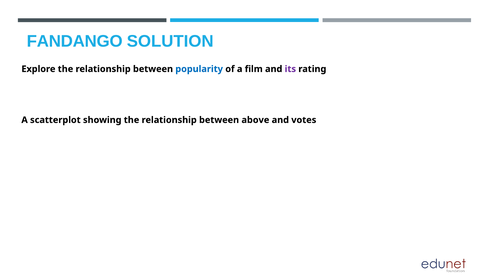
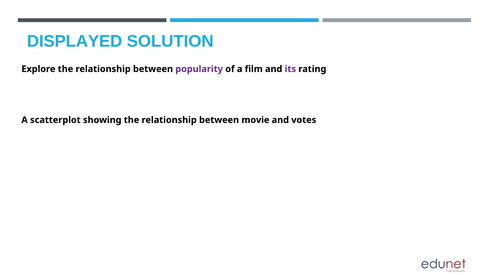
FANDANGO: FANDANGO -> DISPLAYED (75, 41)
popularity colour: blue -> purple (199, 69)
above: above -> movie (255, 120)
